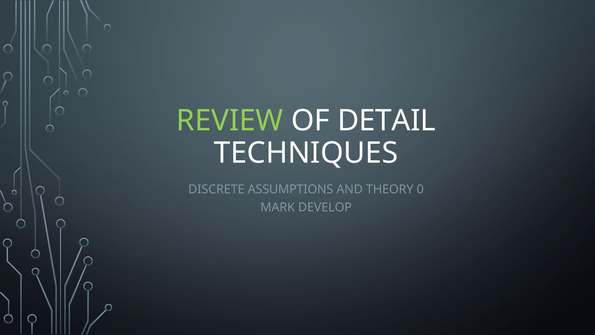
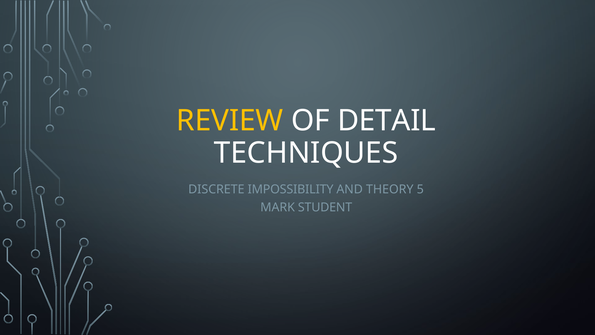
REVIEW colour: light green -> yellow (230, 121)
ASSUMPTIONS: ASSUMPTIONS -> IMPOSSIBILITY (291, 189)
0: 0 -> 5 (420, 189)
DEVELOP: DEVELOP -> STUDENT (325, 207)
